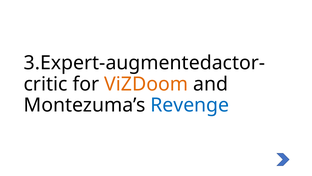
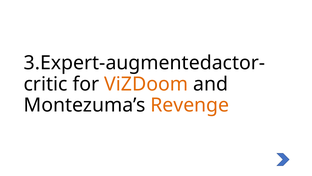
Revenge colour: blue -> orange (190, 105)
